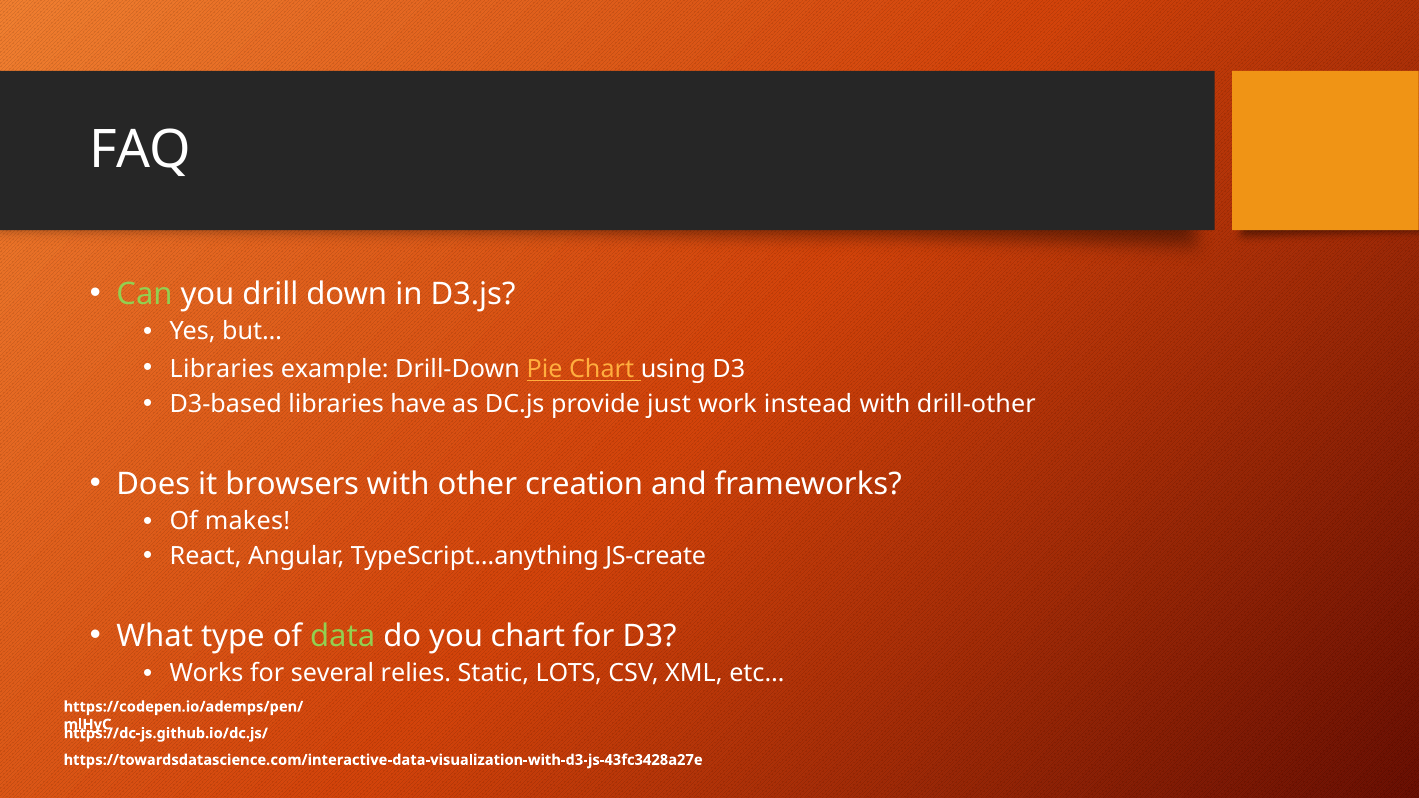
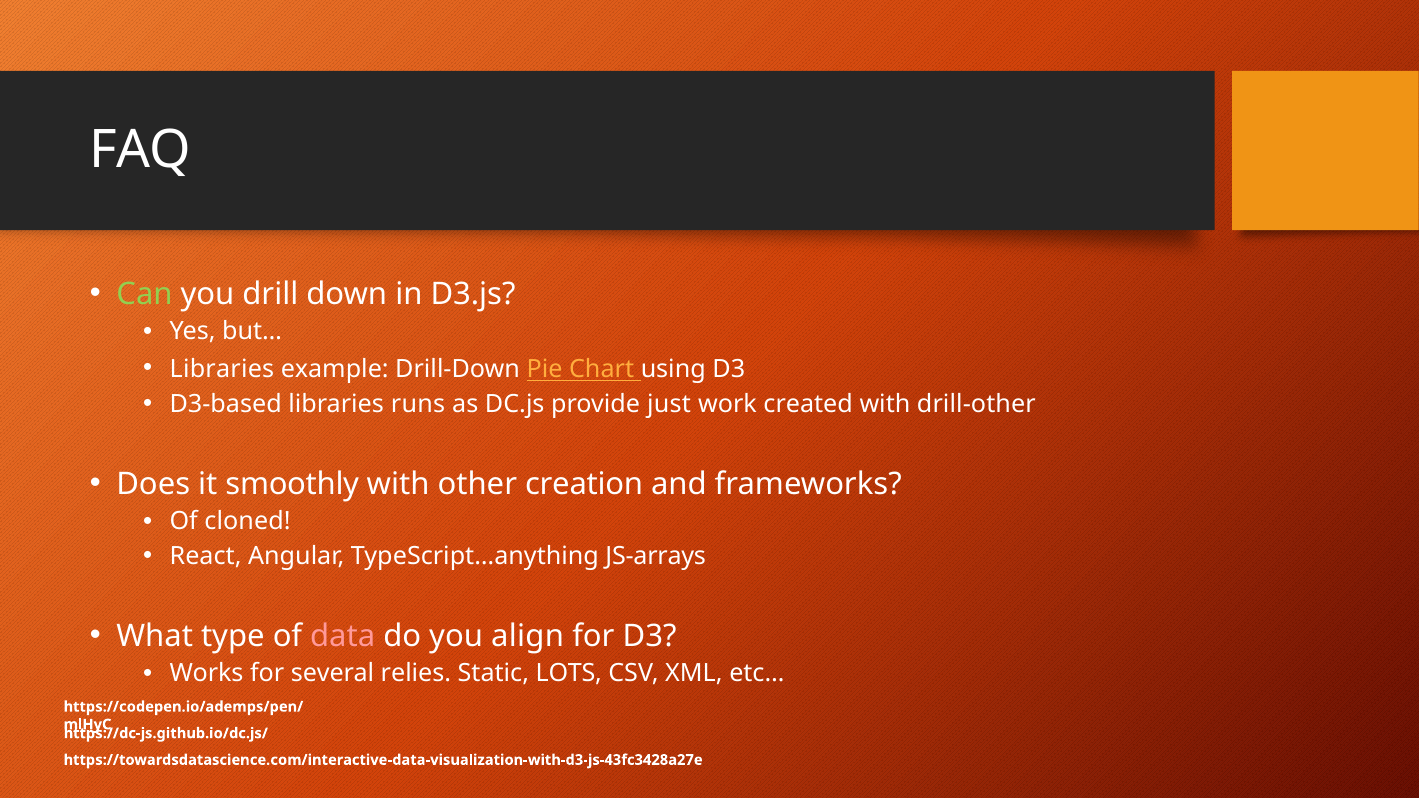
have: have -> runs (418, 404)
instead: instead -> created (808, 404)
browsers: browsers -> smoothly (292, 484)
makes: makes -> cloned (248, 522)
JS-create: JS-create -> JS-arrays (656, 556)
data colour: light green -> pink (343, 636)
you chart: chart -> align (528, 636)
